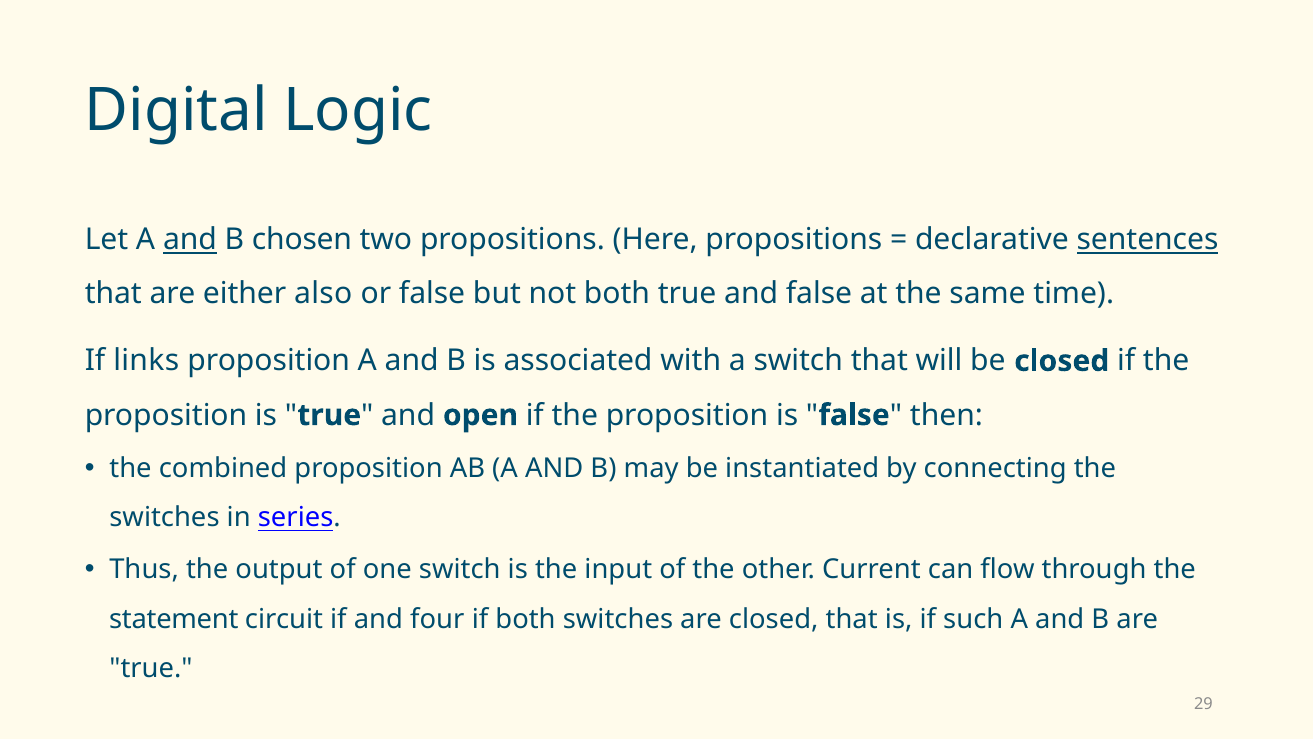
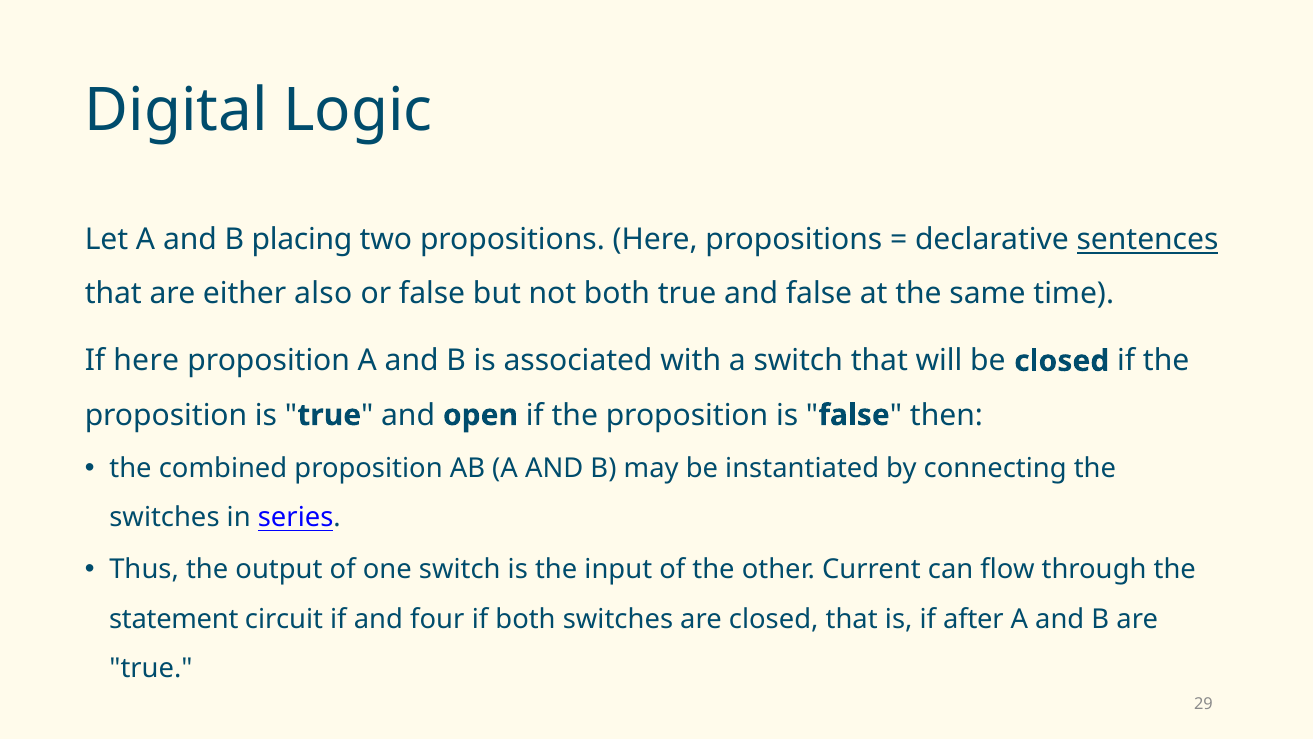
and underline: present -> none (190, 240)
chosen: chosen -> placing (302, 240)
If links: links -> here (146, 361)
such: such -> after (973, 619)
